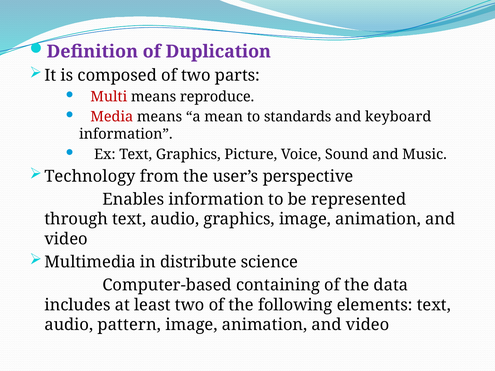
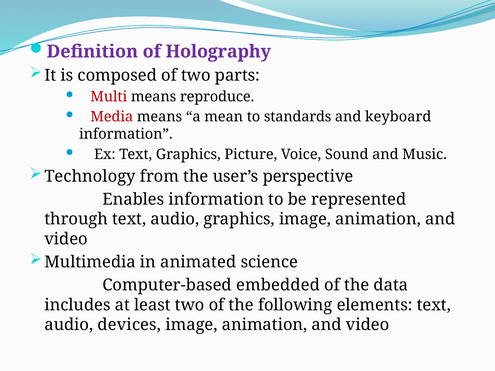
Duplication: Duplication -> Holography (218, 52)
distribute: distribute -> animated (198, 262)
containing: containing -> embedded (278, 285)
pattern: pattern -> devices (129, 325)
